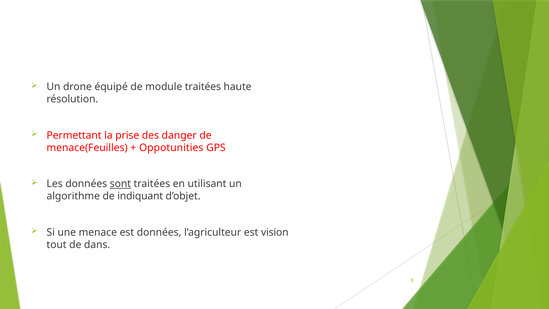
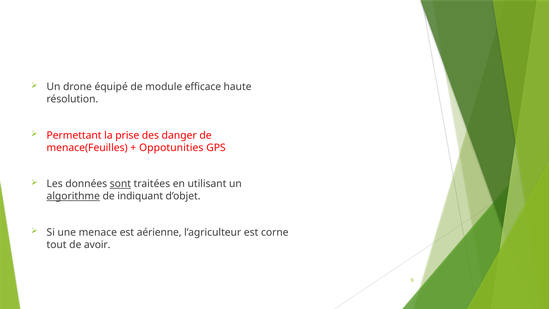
module traitées: traitées -> efficace (203, 87)
algorithme underline: none -> present (73, 196)
est données: données -> aérienne (159, 232)
vision: vision -> corne (275, 232)
dans: dans -> avoir (97, 245)
